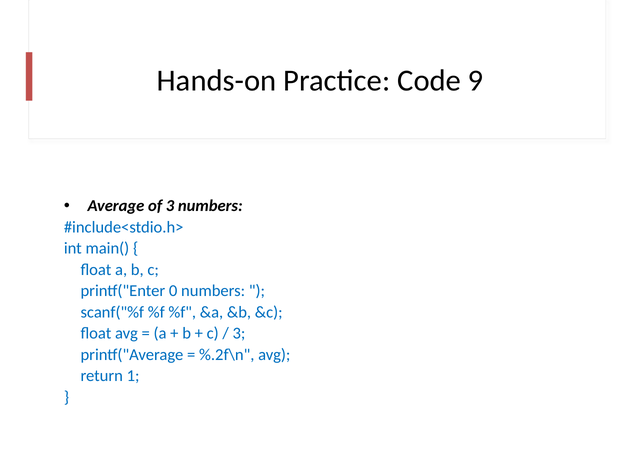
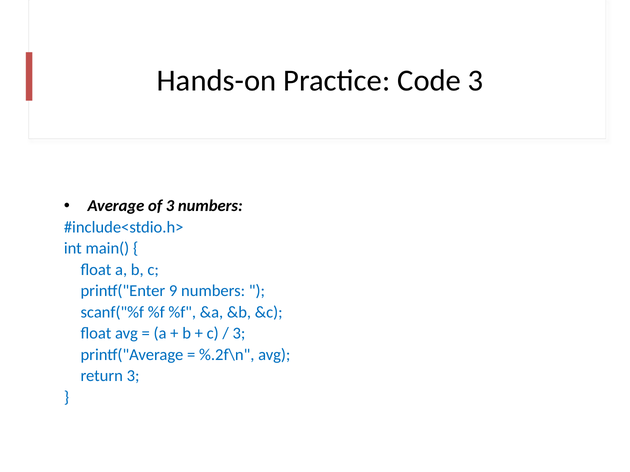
Code 9: 9 -> 3 (476, 81)
0: 0 -> 9 (173, 291)
return 1: 1 -> 3 (133, 376)
